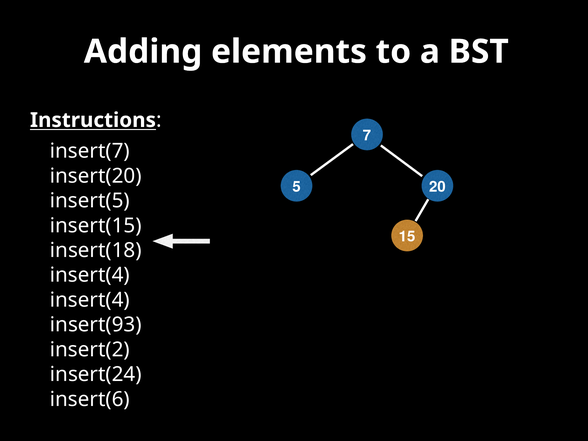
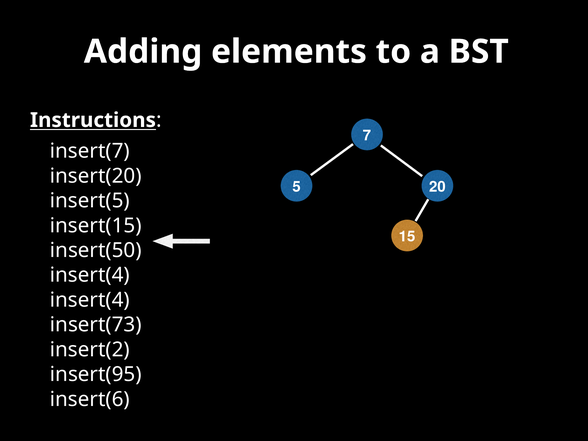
insert(18: insert(18 -> insert(50 (96, 250)
insert(93: insert(93 -> insert(73 (96, 325)
insert(24: insert(24 -> insert(95 (96, 374)
